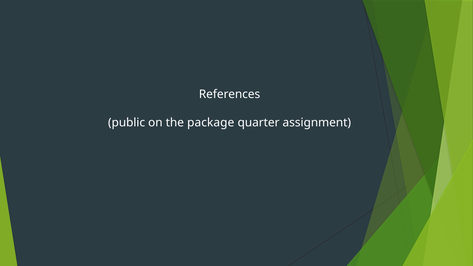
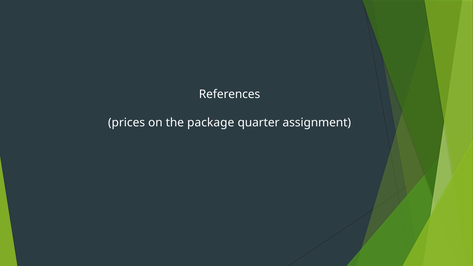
public: public -> prices (127, 123)
